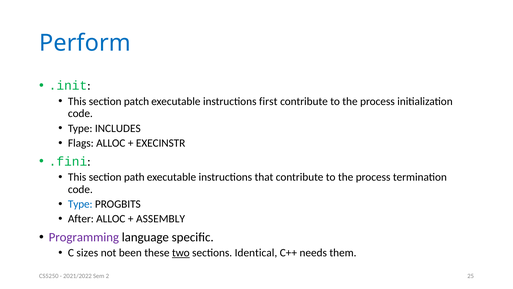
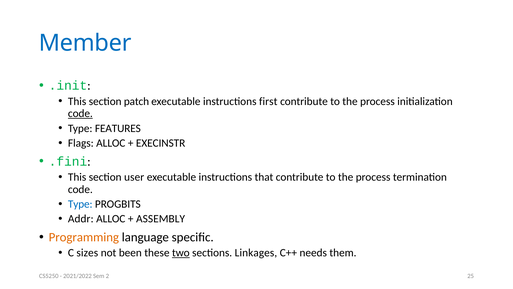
Perform: Perform -> Member (85, 43)
code underline: none -> present (80, 113)
INCLUDES: INCLUDES -> FEATURES (118, 128)
path: path -> user (134, 177)
After: After -> Addr (81, 219)
Programming colour: purple -> orange (84, 237)
Identical: Identical -> Linkages (256, 253)
